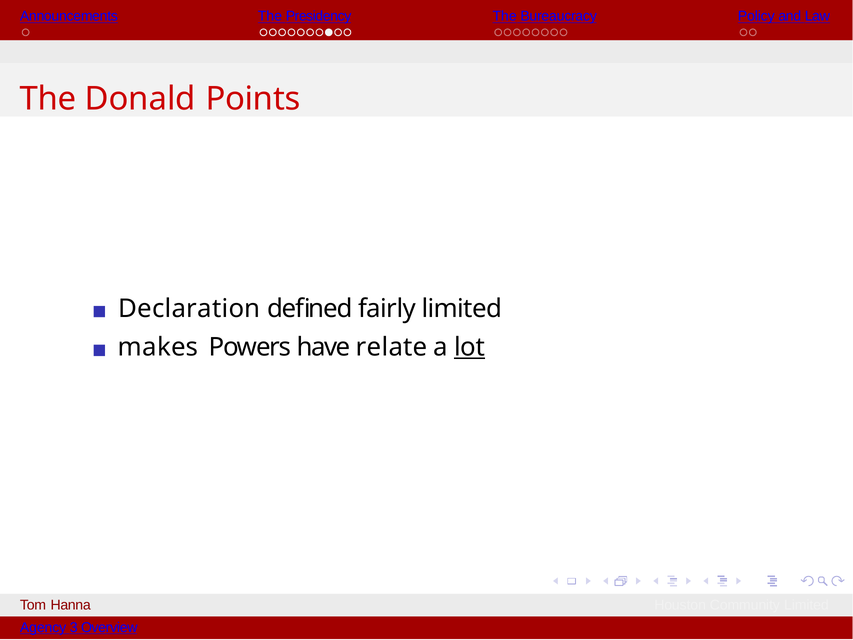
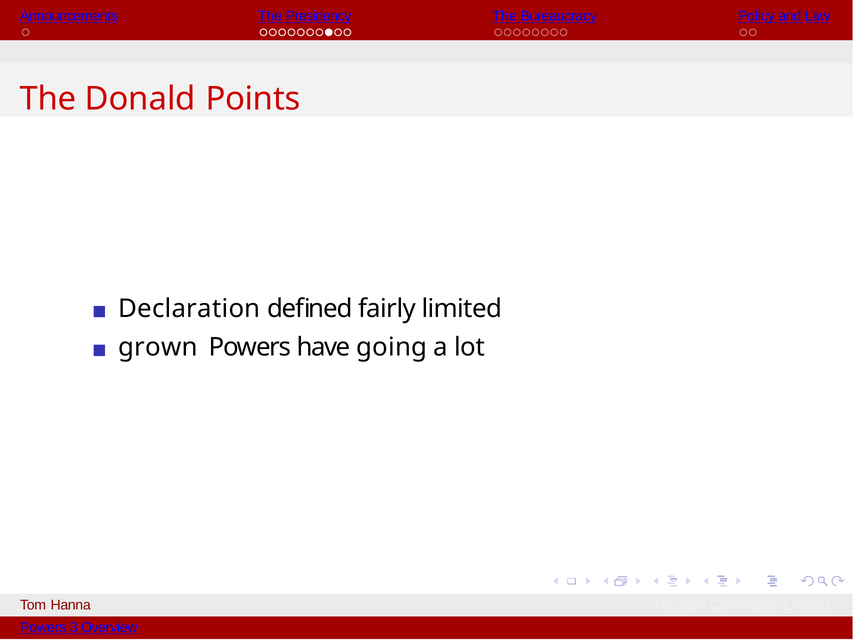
makes: makes -> grown (158, 348)
relate: relate -> going (392, 348)
lot underline: present -> none (470, 348)
Agency: Agency -> Powers (43, 628)
